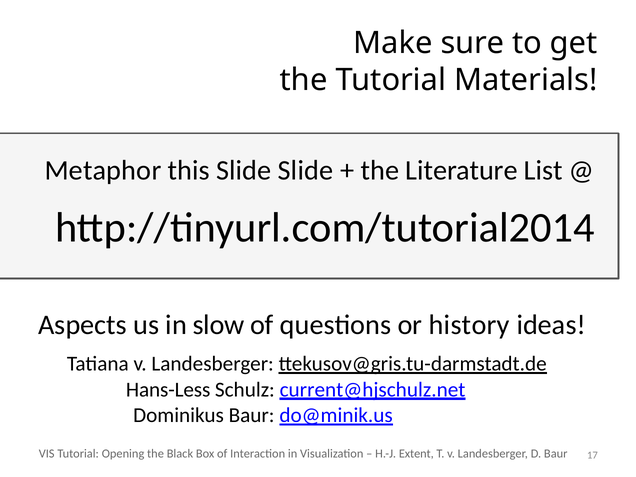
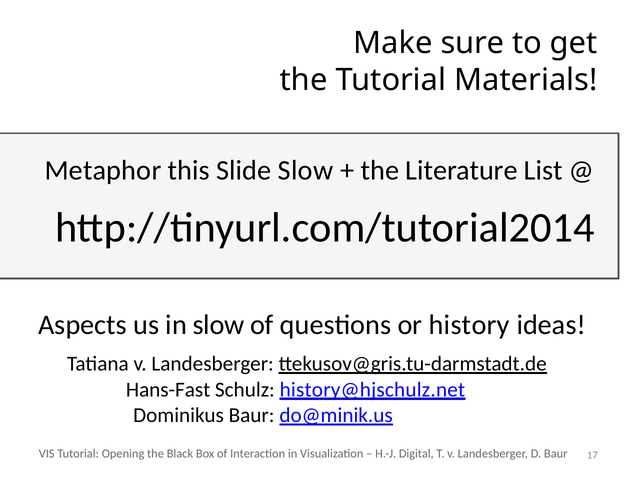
Slide Slide: Slide -> Slow (306, 171)
Hans-Less: Hans-Less -> Hans-Fast (168, 390)
current@hjschulz.net: current@hjschulz.net -> history@hjschulz.net (372, 390)
Extent: Extent -> Digital (416, 454)
